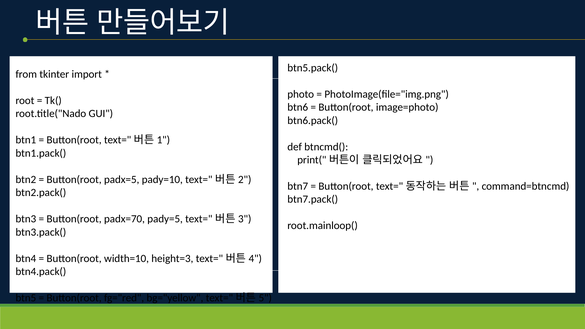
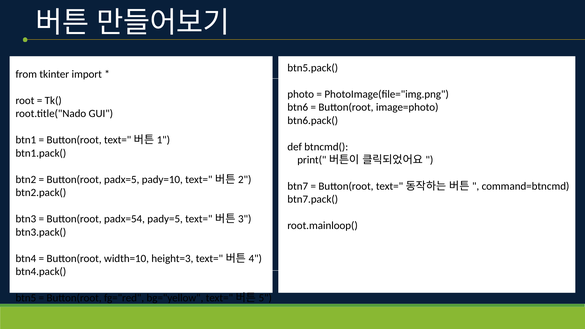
padx=70: padx=70 -> padx=54 (124, 219)
